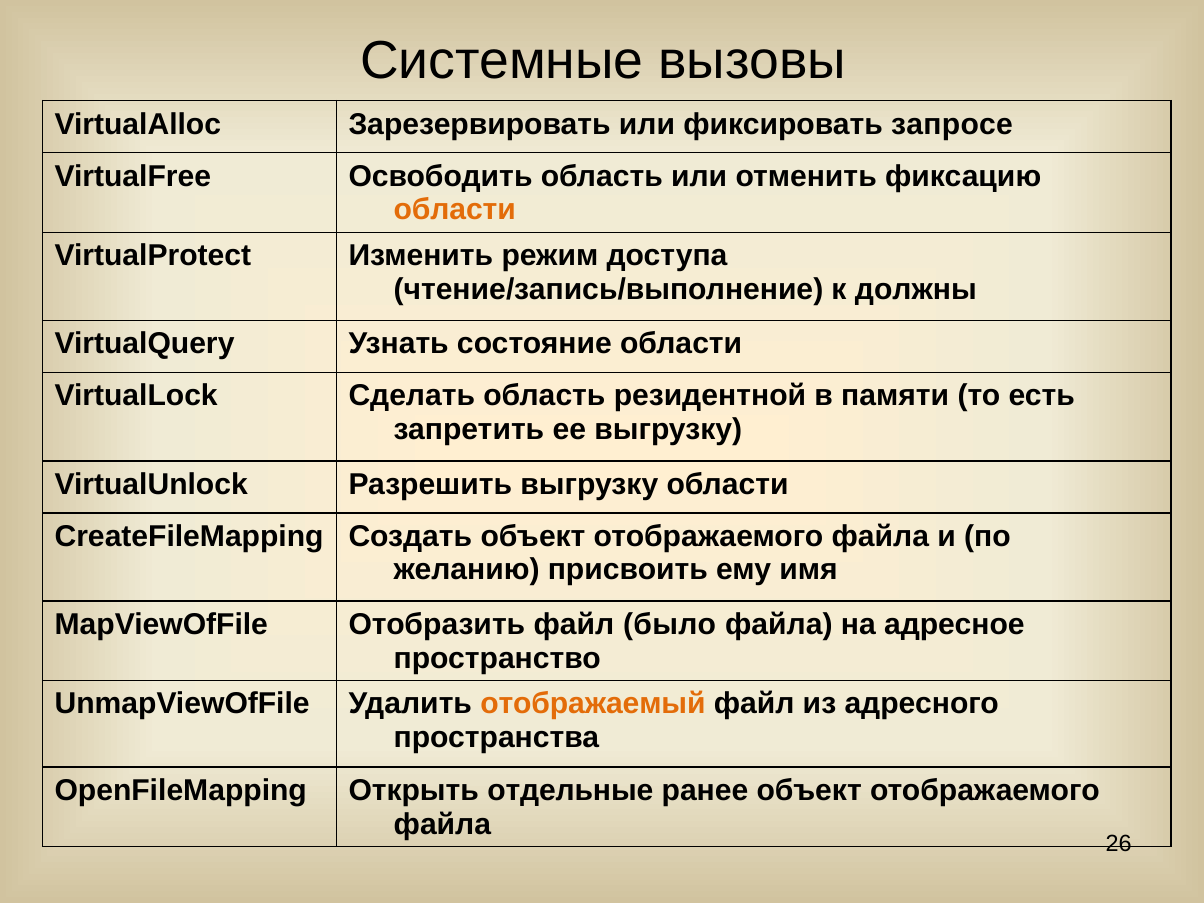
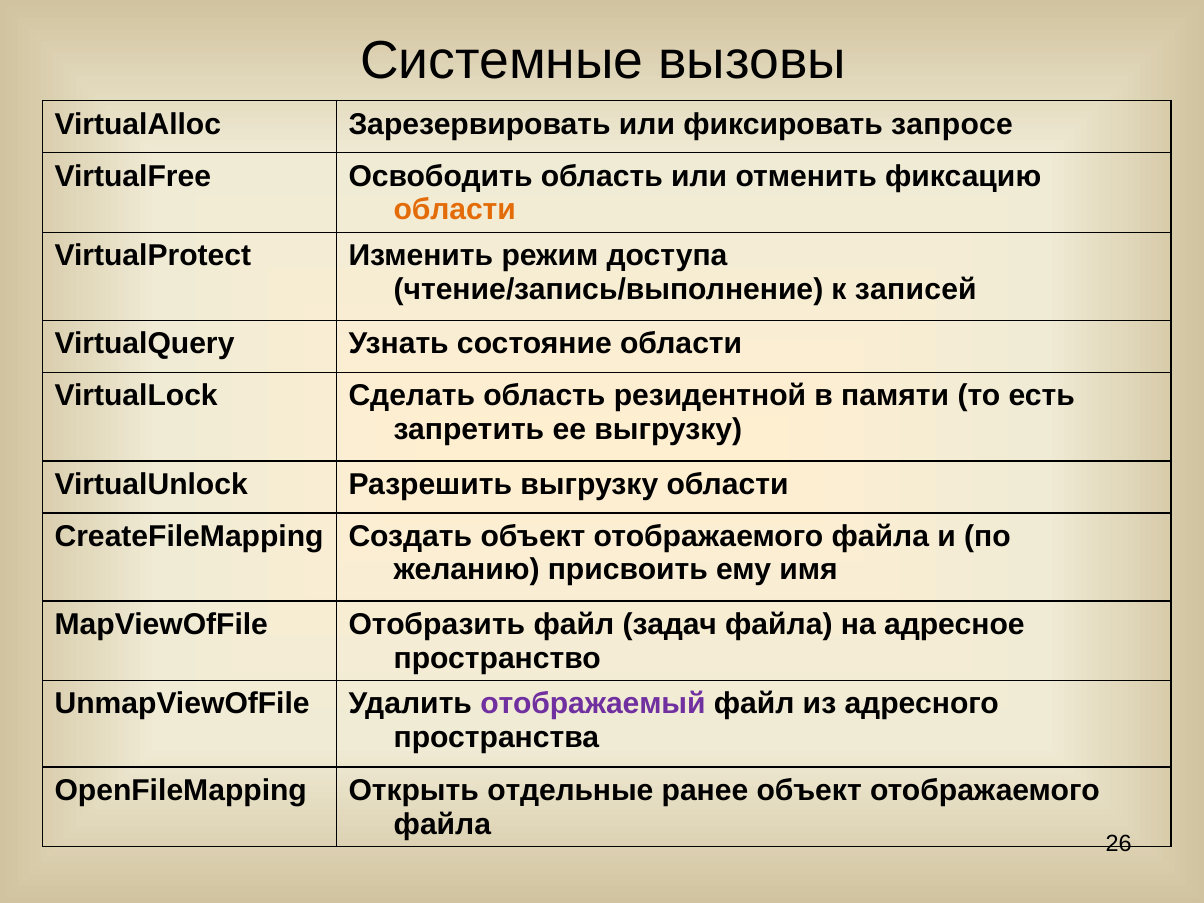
должны: должны -> записей (916, 289)
было: было -> задач (670, 624)
отображаемый colour: orange -> purple (593, 704)
